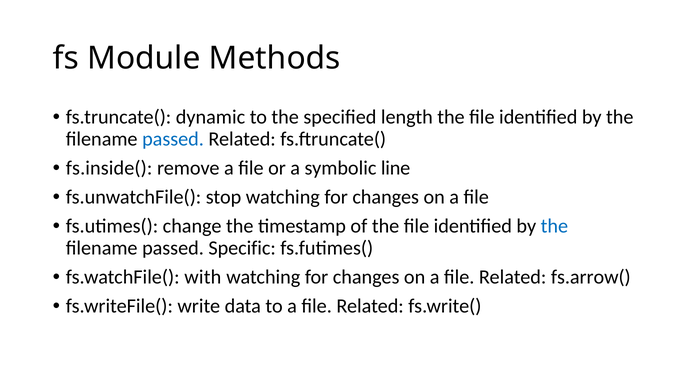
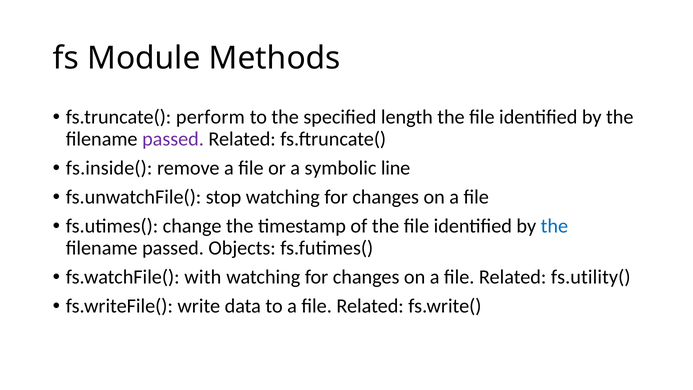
dynamic: dynamic -> perform (210, 117)
passed colour: blue -> purple (173, 139)
Specific: Specific -> Objects (242, 248)
fs.arrow(: fs.arrow( -> fs.utility( (591, 277)
